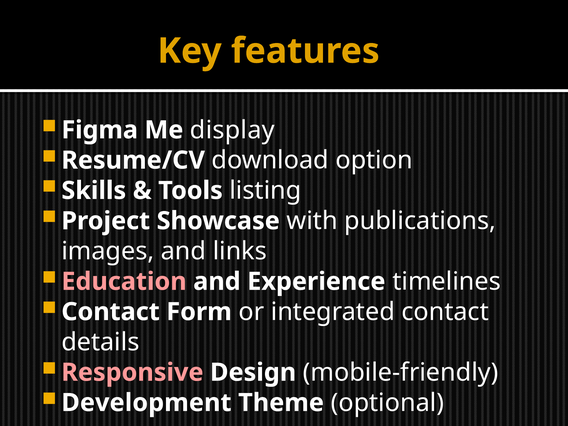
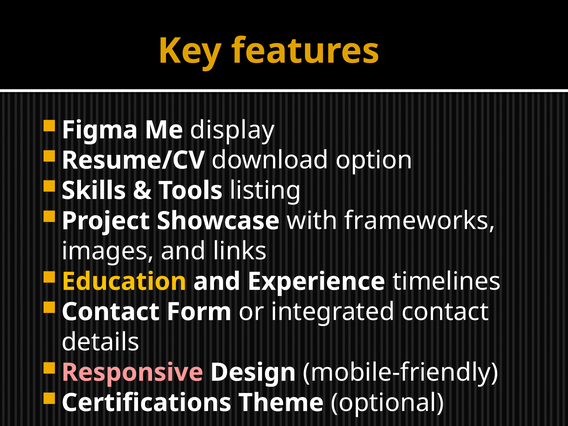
publications: publications -> frameworks (420, 221)
Education colour: pink -> yellow (124, 282)
Development: Development -> Certifications (146, 403)
